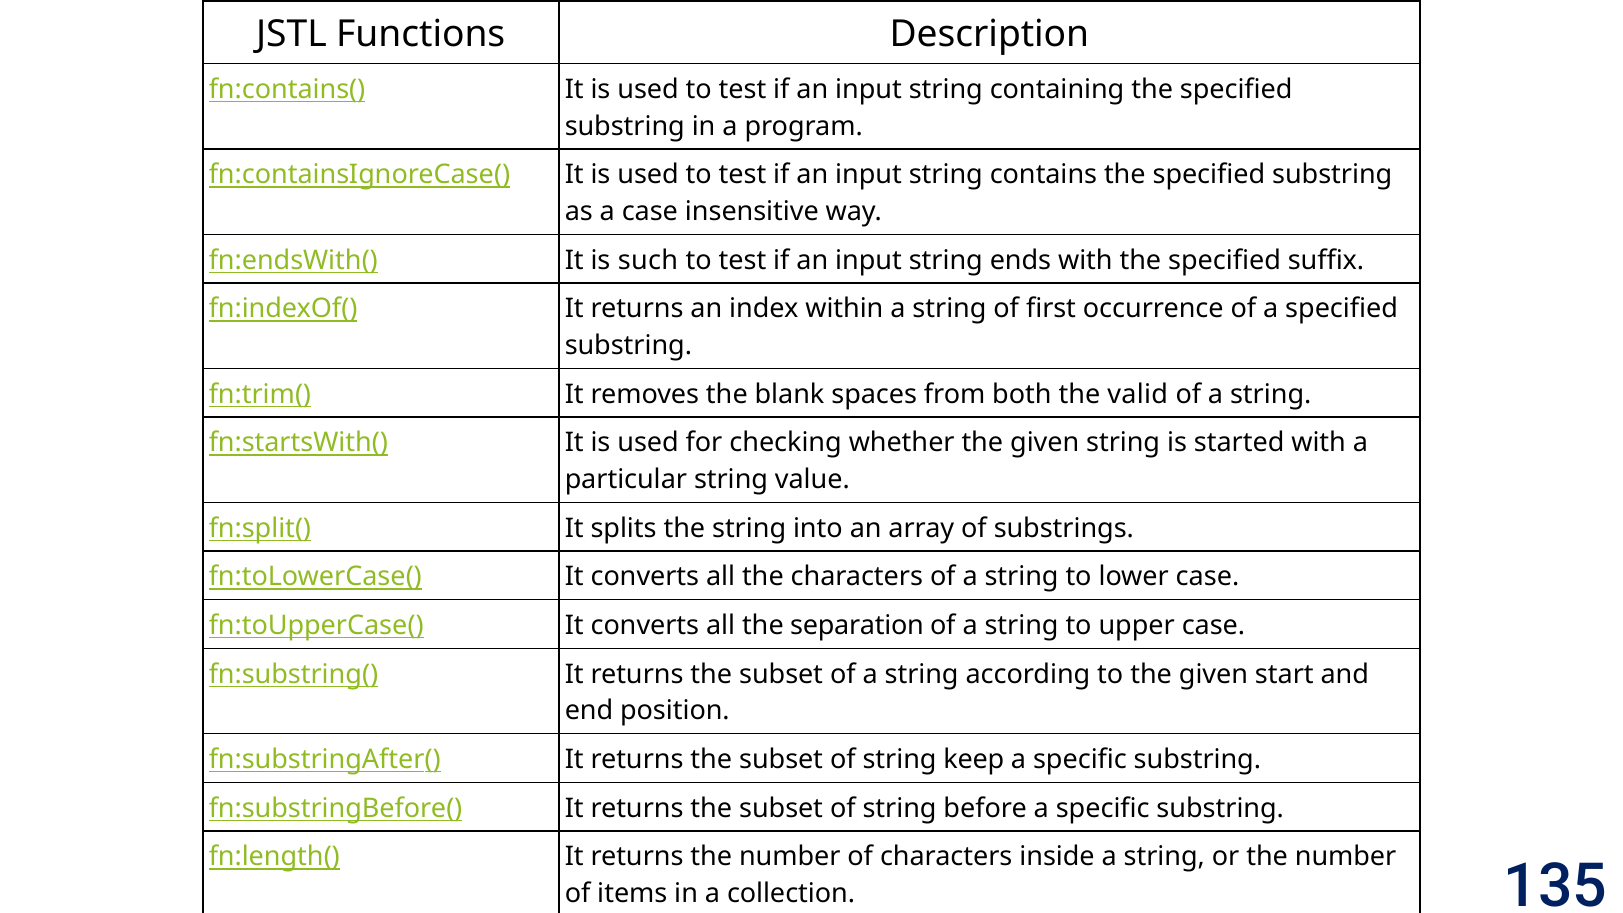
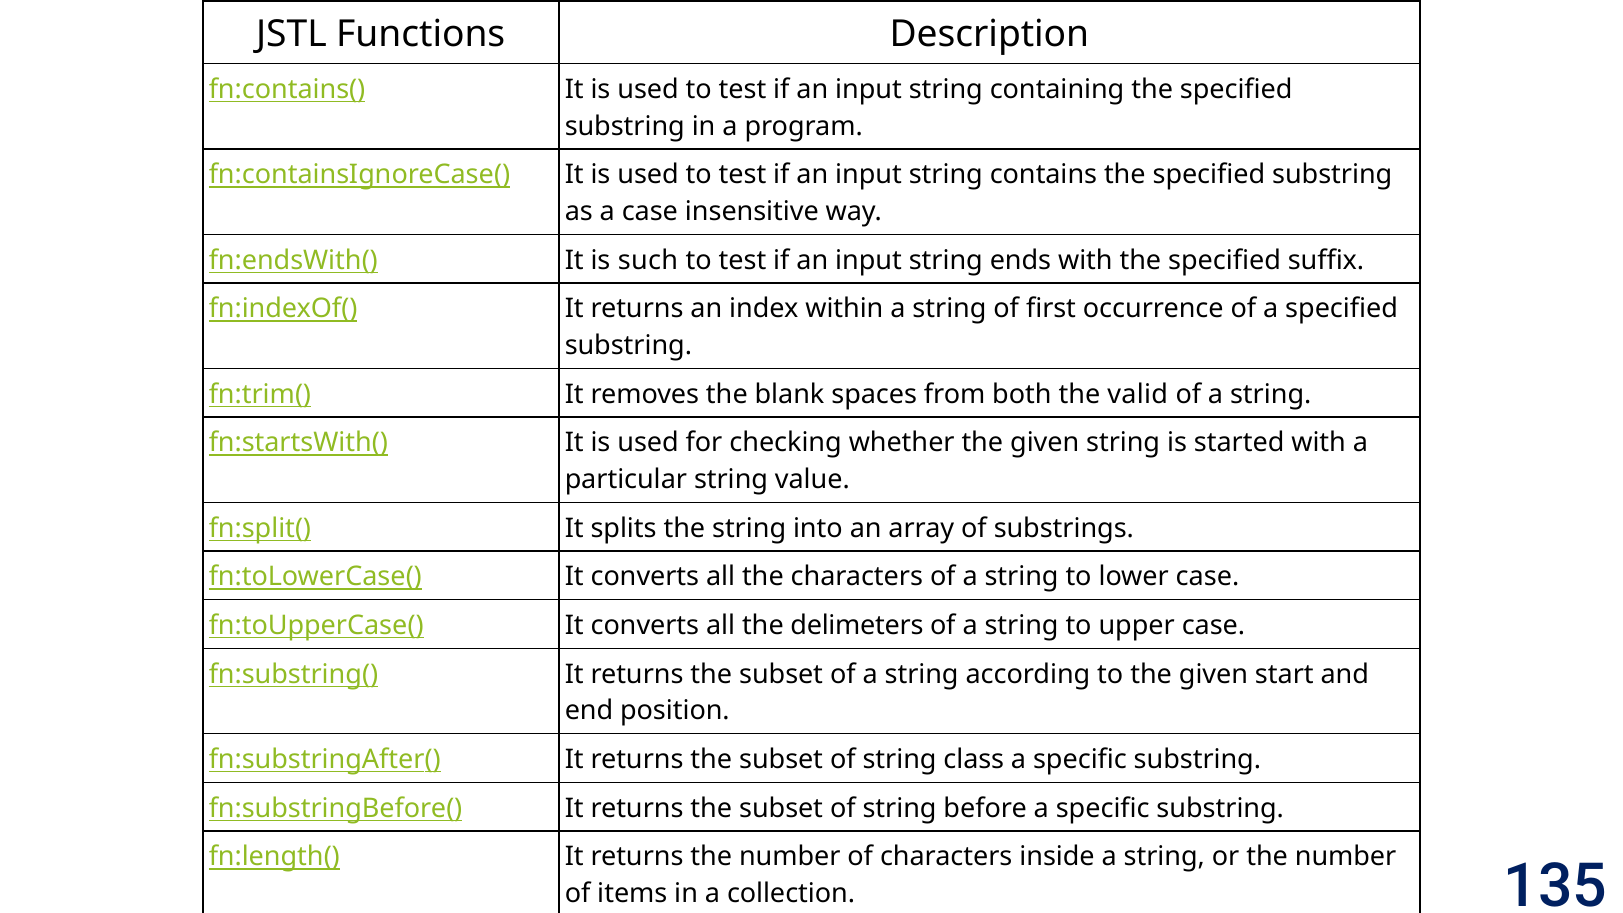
separation: separation -> delimeters (857, 625)
keep: keep -> class (974, 759)
